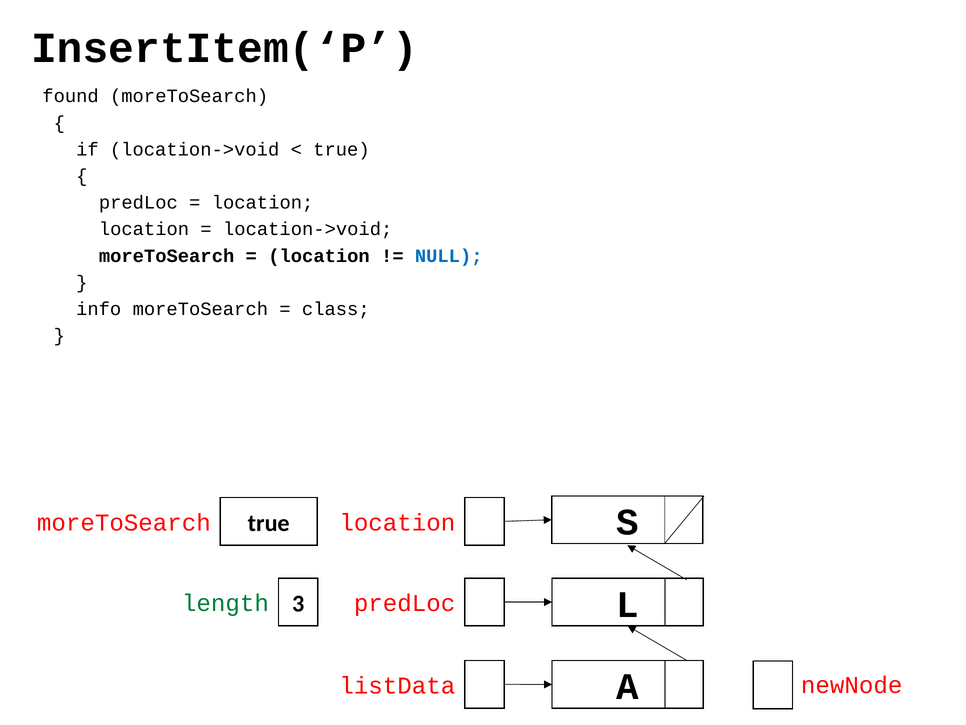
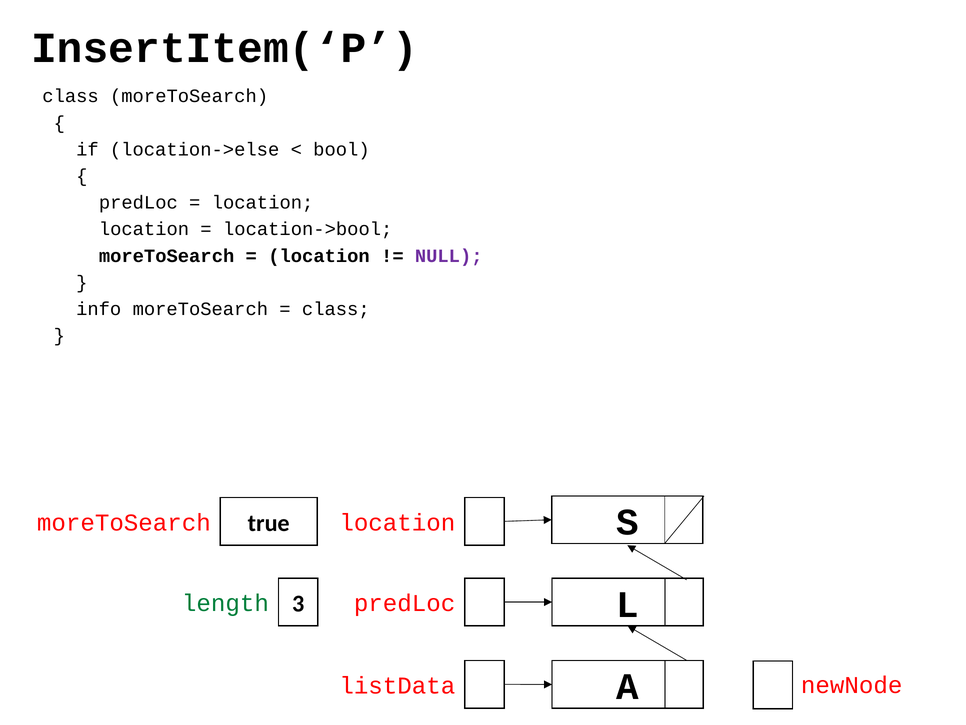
found: found -> class (71, 96)
if location->void: location->void -> location->else (195, 149)
true: true -> bool (341, 149)
location->void: location->void -> location->bool (308, 229)
NULL colour: blue -> purple (449, 256)
